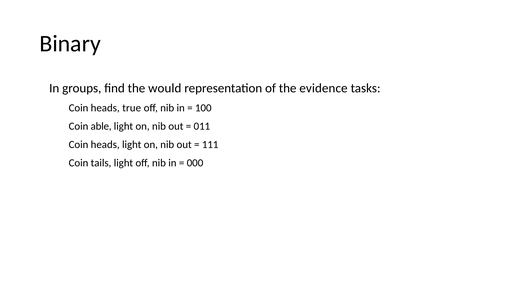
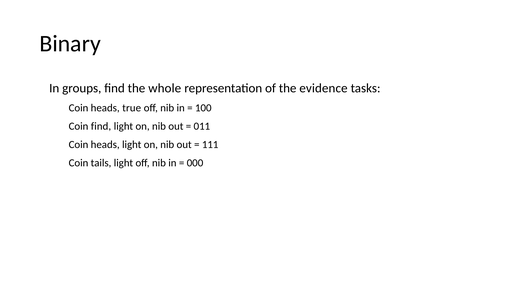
would: would -> whole (165, 88)
Coin able: able -> find (101, 126)
